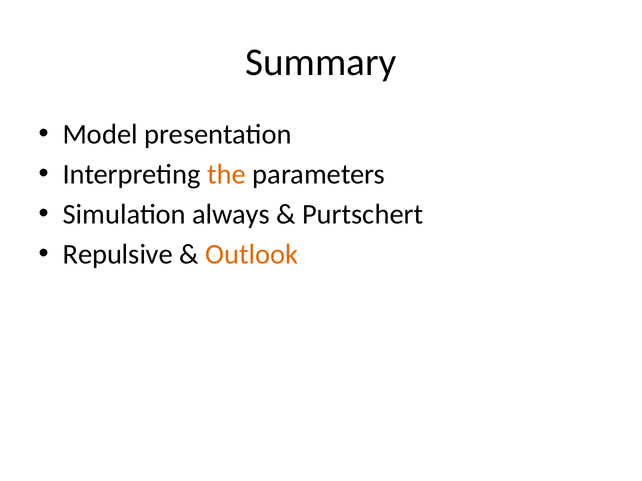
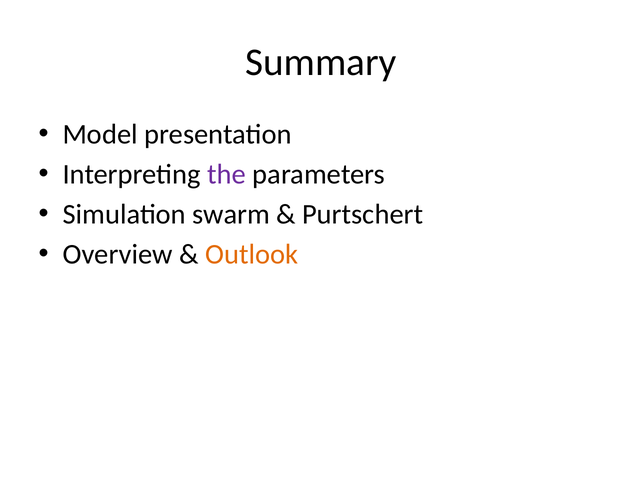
the colour: orange -> purple (227, 175)
always: always -> swarm (231, 215)
Repulsive: Repulsive -> Overview (118, 255)
